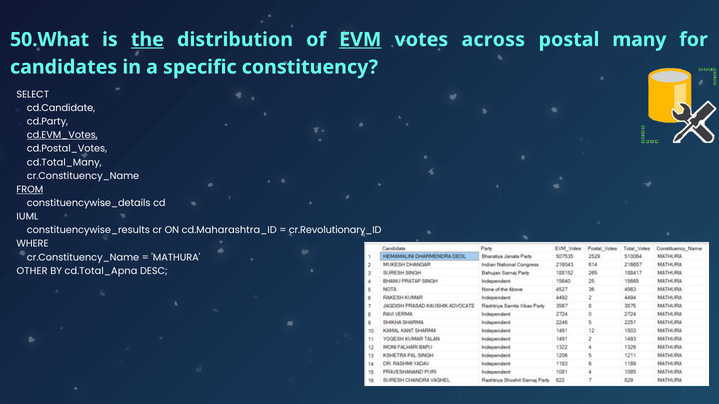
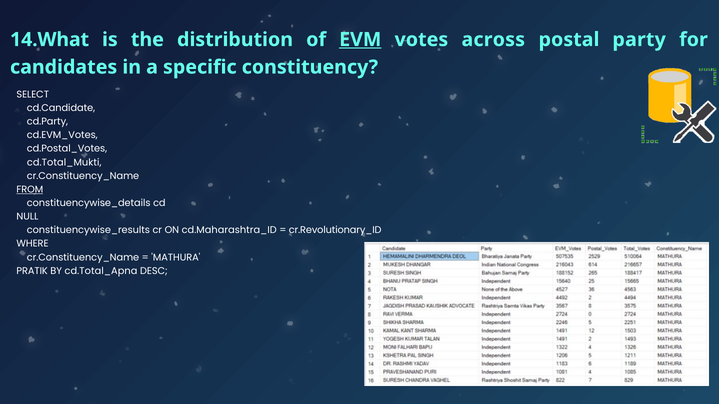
50.What: 50.What -> 14.What (50, 40)
the underline: present -> none (147, 40)
many: many -> party (639, 40)
cd.EVM_Votes underline: present -> none (62, 135)
cd.Total_Many: cd.Total_Many -> cd.Total_Mukti (64, 163)
IUML: IUML -> NULL (27, 217)
OTHER: OTHER -> PRATIK (32, 271)
